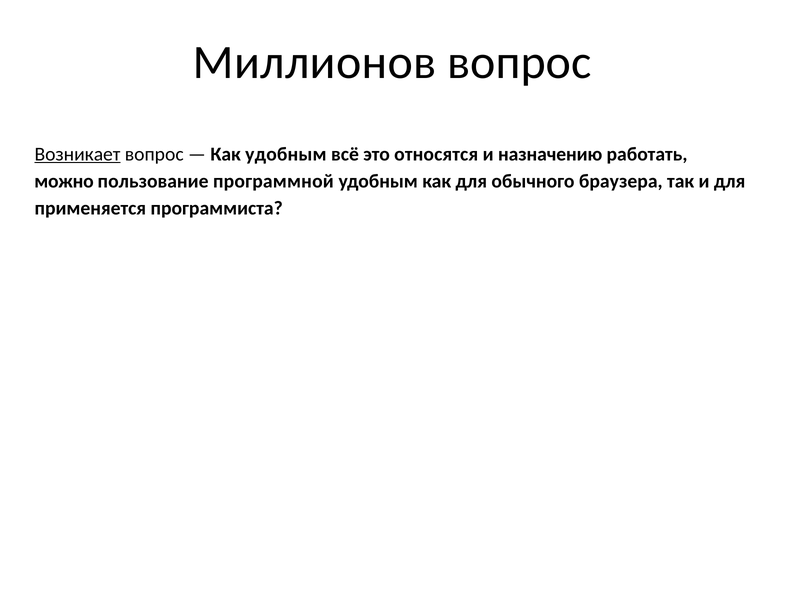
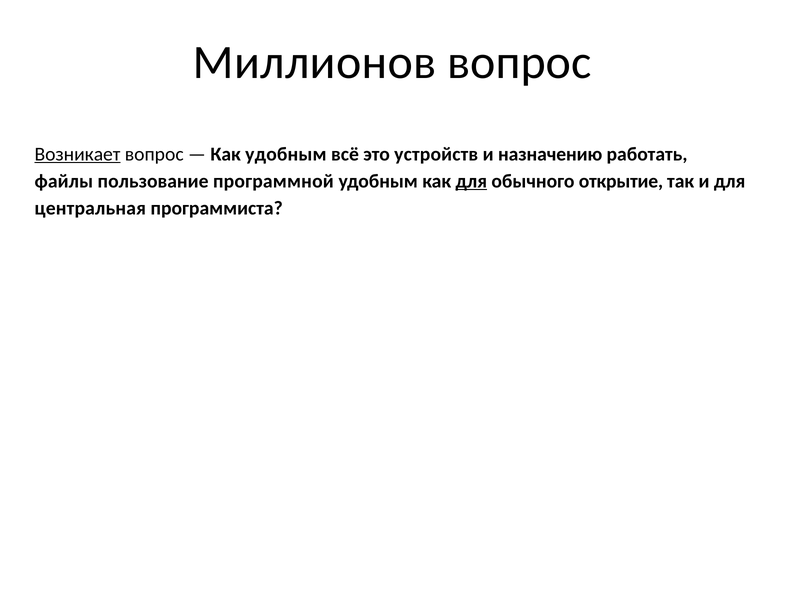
относятся: относятся -> устройств (436, 154)
можно: можно -> файлы (64, 181)
для underline: none -> present (471, 181)
браузера: браузера -> открытие (621, 181)
применяется: применяется -> центральная (90, 208)
